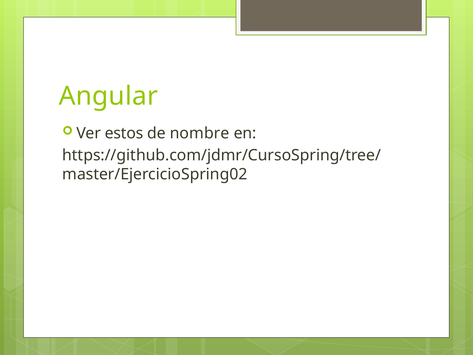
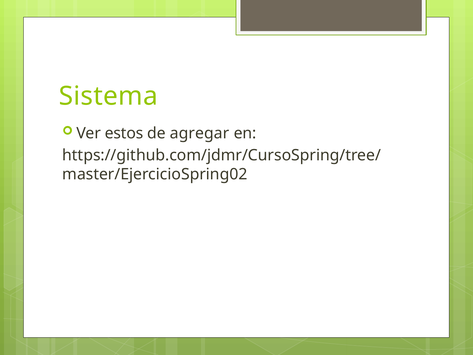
Angular: Angular -> Sistema (108, 96)
nombre: nombre -> agregar (200, 133)
